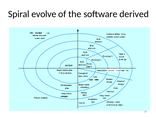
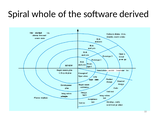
evolve: evolve -> whole (44, 14)
